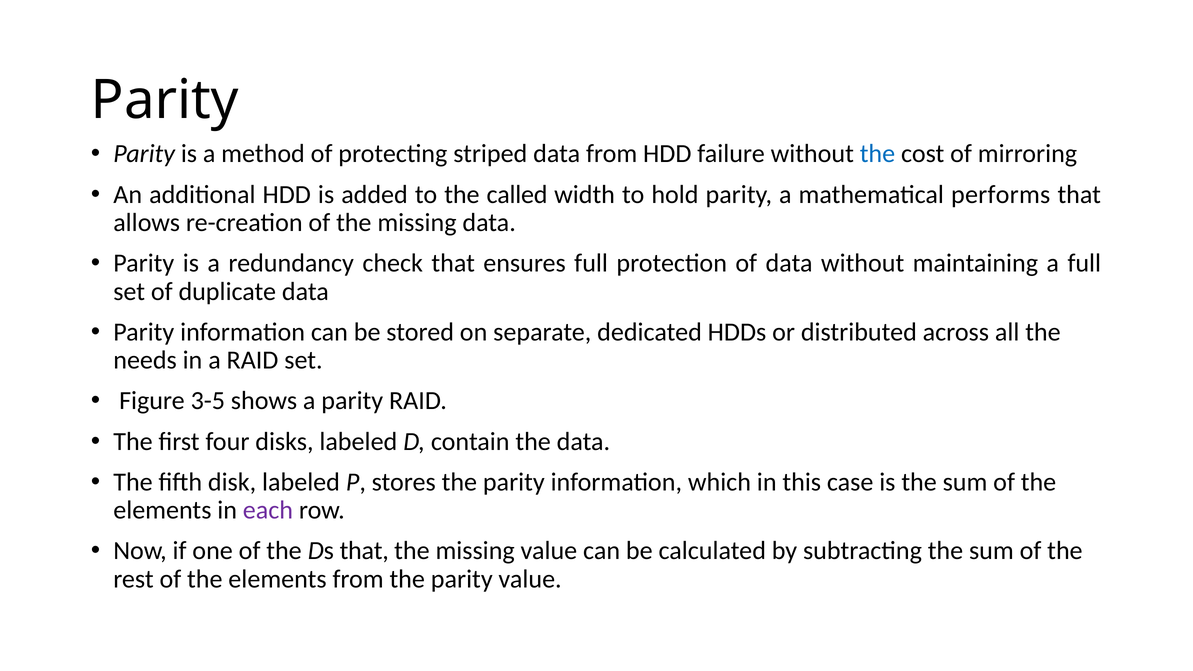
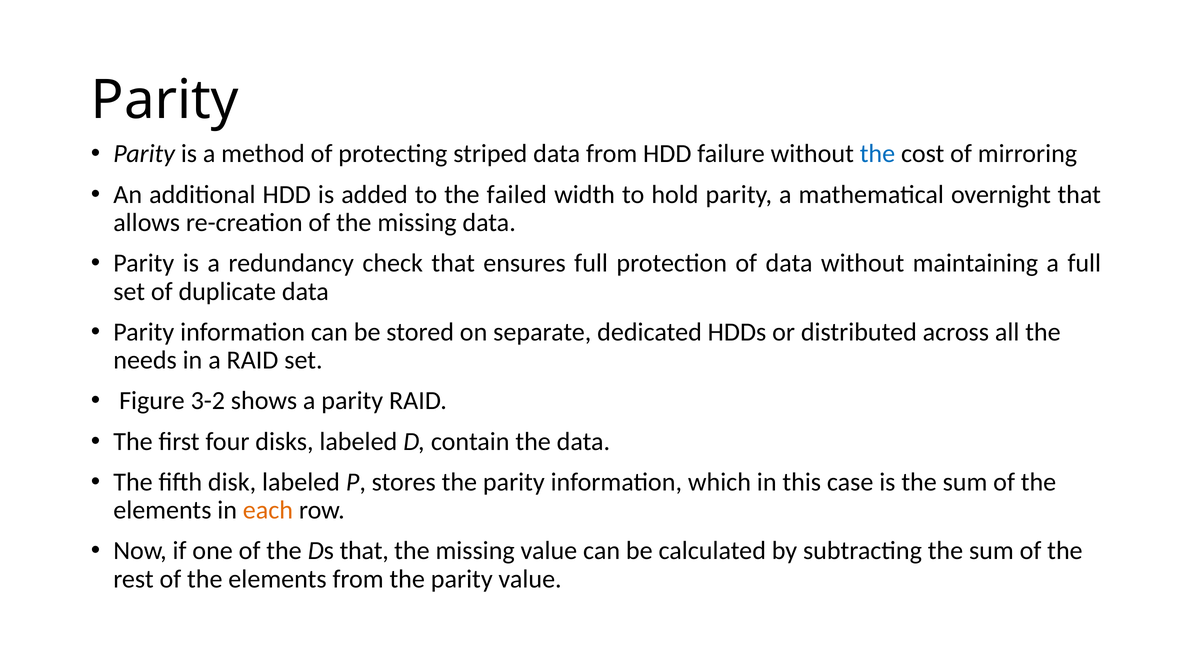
called: called -> failed (517, 194)
performs: performs -> overnight (1001, 194)
3-5: 3-5 -> 3-2 (208, 401)
each colour: purple -> orange (268, 510)
